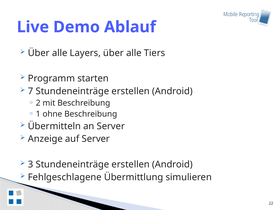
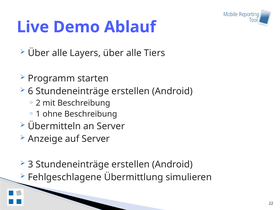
7: 7 -> 6 (31, 91)
